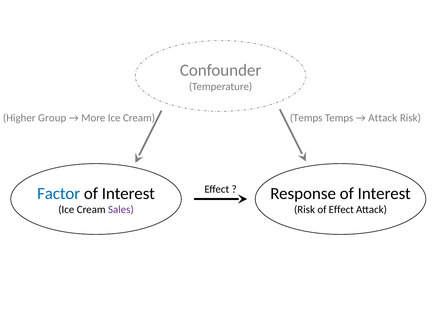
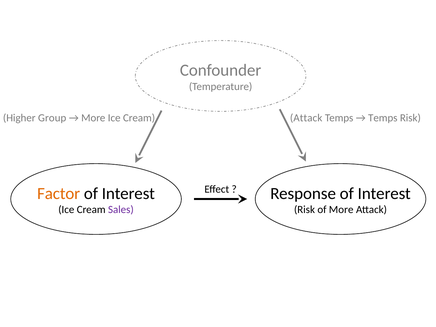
Cream Temps: Temps -> Attack (306, 118)
Attack: Attack -> Temps (383, 118)
Factor colour: blue -> orange (59, 193)
of Effect: Effect -> More (341, 210)
